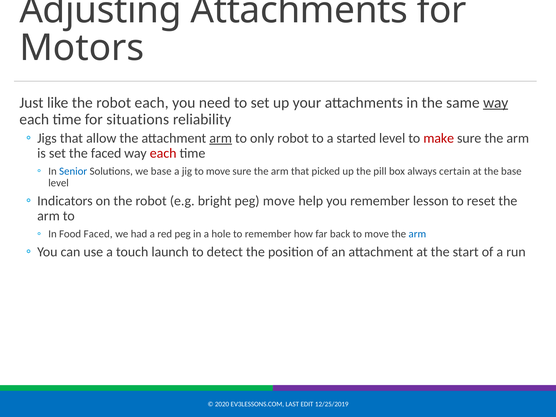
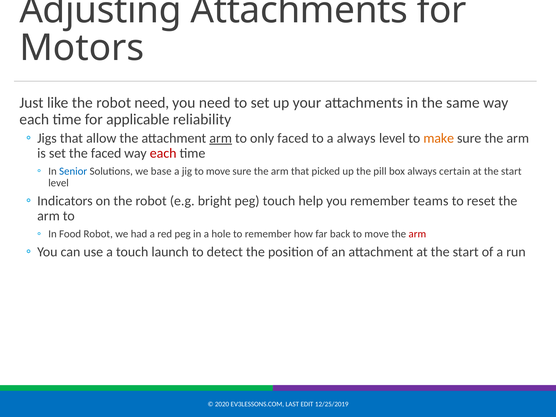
robot each: each -> need (152, 103)
way underline: present -> none (496, 103)
situations: situations -> applicable (138, 119)
only robot: robot -> faced (293, 138)
a started: started -> always (356, 138)
make colour: red -> orange (439, 138)
base: base -> start (511, 171)
peg move: move -> touch (279, 201)
lesson: lesson -> teams (431, 201)
Food Faced: Faced -> Robot (98, 234)
arm colour: blue -> red (417, 234)
